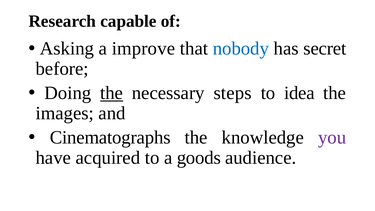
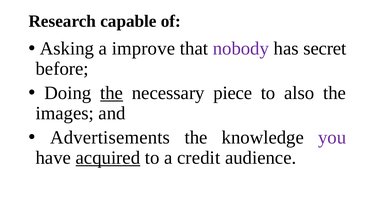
nobody colour: blue -> purple (241, 49)
steps: steps -> piece (233, 93)
idea: idea -> also (299, 93)
Cinematographs: Cinematographs -> Advertisements (110, 137)
acquired underline: none -> present (108, 158)
goods: goods -> credit (199, 158)
